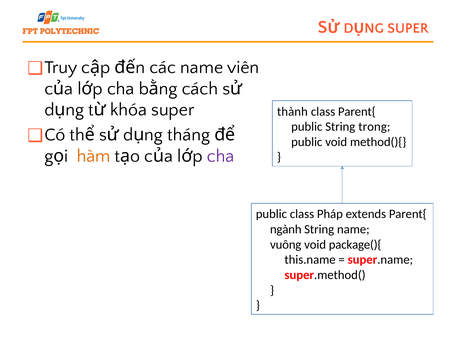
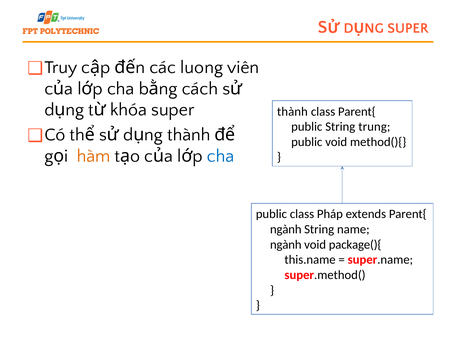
các name: name -> luong (202, 67)
trong: trong -> trung (374, 127)
tháng: tháng -> thành (189, 135)
cha colour: purple -> blue (221, 156)
vuông: vuông -> ngành (286, 245)
